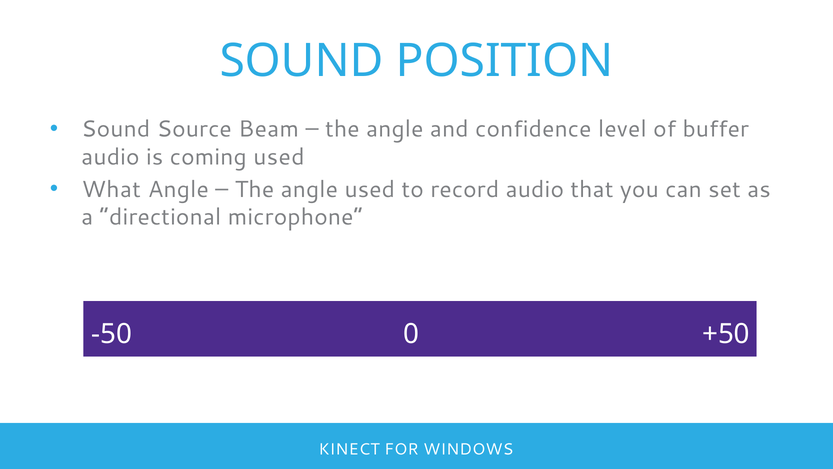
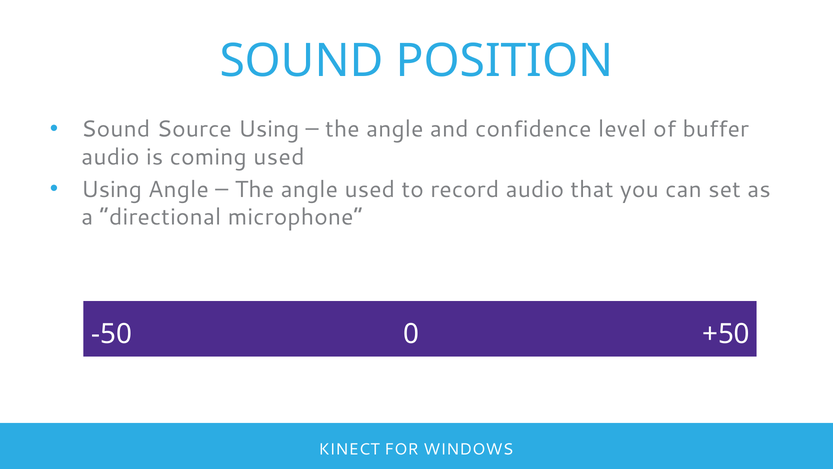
Source Beam: Beam -> Using (269, 129)
What: What -> Using (111, 189)
